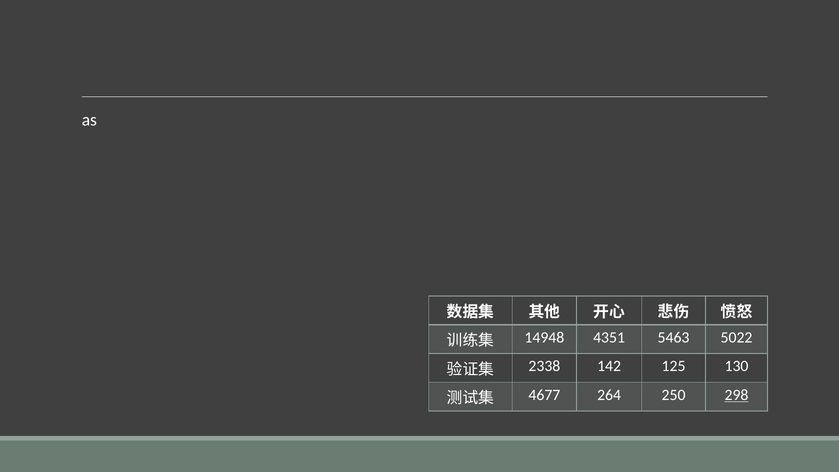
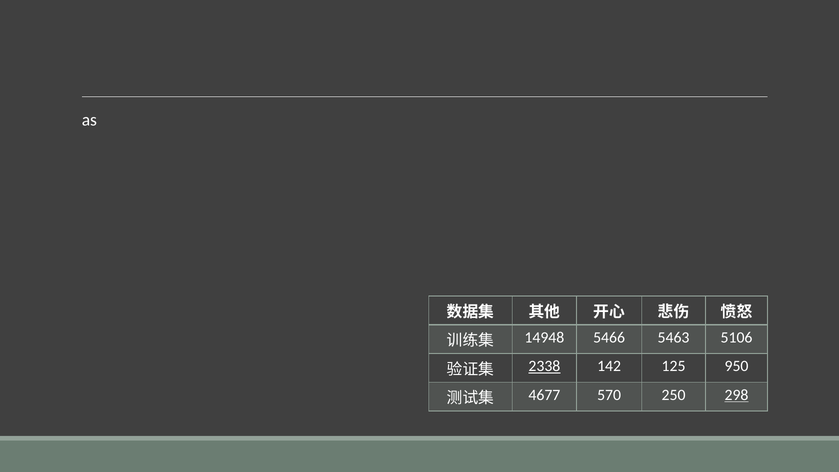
4351: 4351 -> 5466 (609, 337)
5022: 5022 -> 5106 (737, 337)
2338 underline: none -> present (544, 366)
130: 130 -> 950 (737, 366)
264: 264 -> 570 (609, 395)
